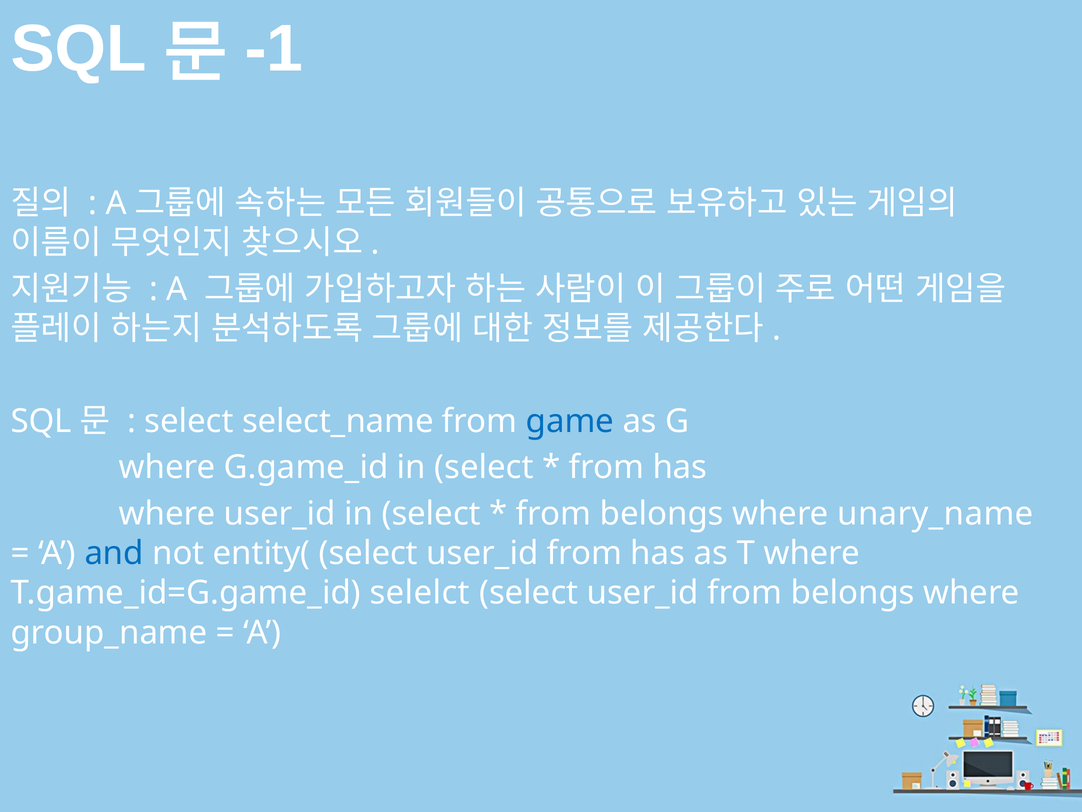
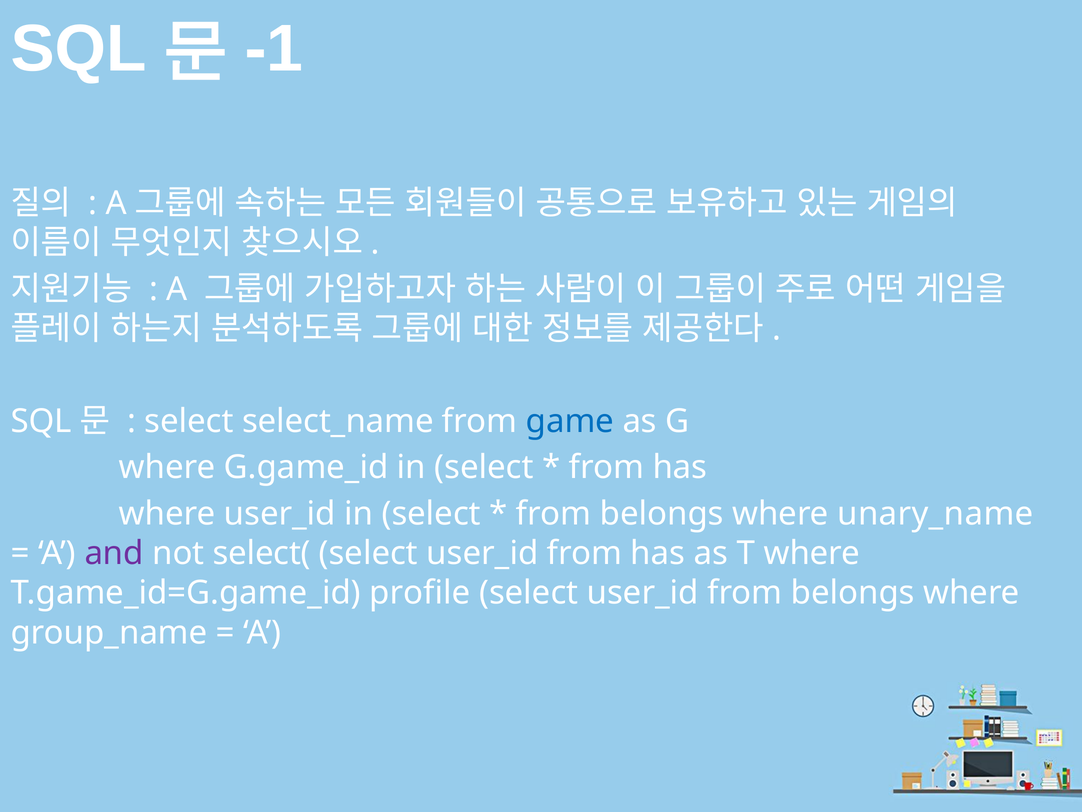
and colour: blue -> purple (114, 553)
entity(: entity( -> select( (262, 553)
selelct: selelct -> profile (420, 593)
